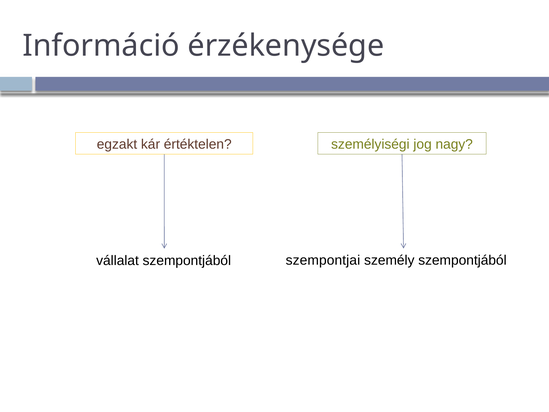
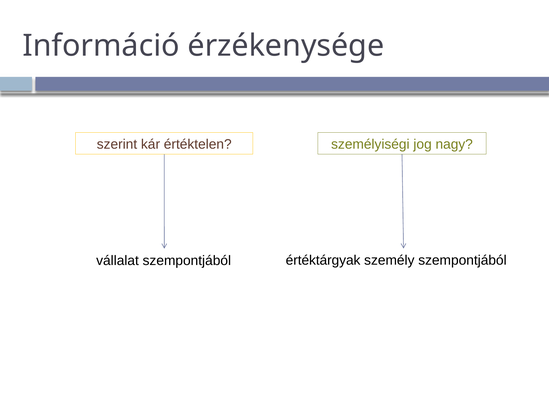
egzakt: egzakt -> szerint (117, 144)
szempontjai: szempontjai -> értéktárgyak (323, 260)
